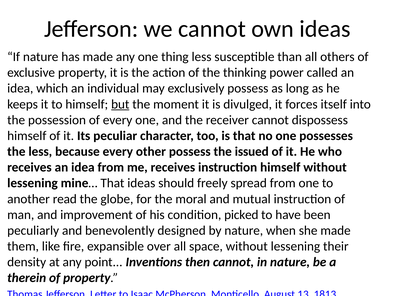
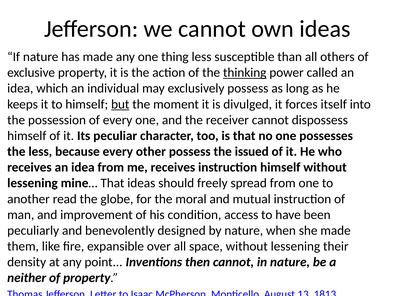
thinking underline: none -> present (245, 73)
picked: picked -> access (241, 215)
therein: therein -> neither (27, 278)
